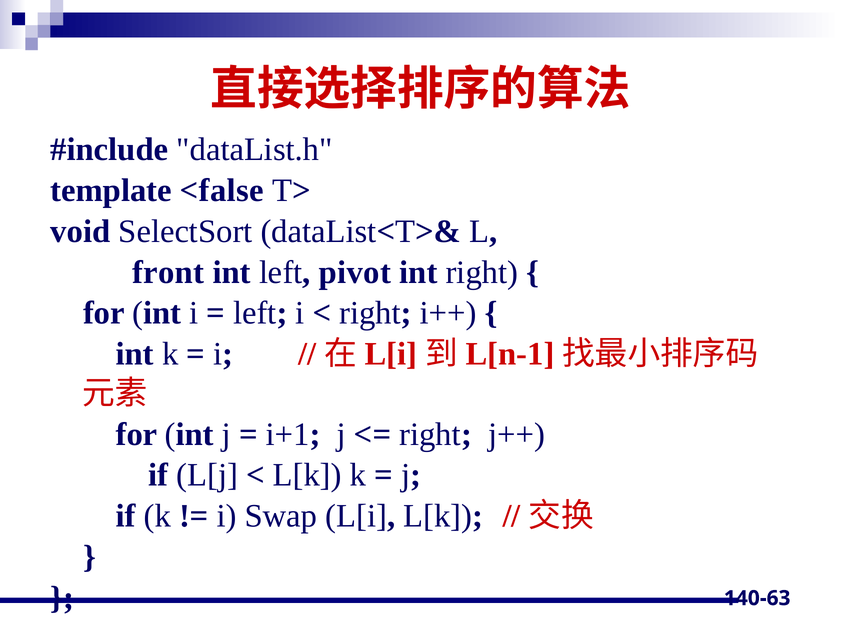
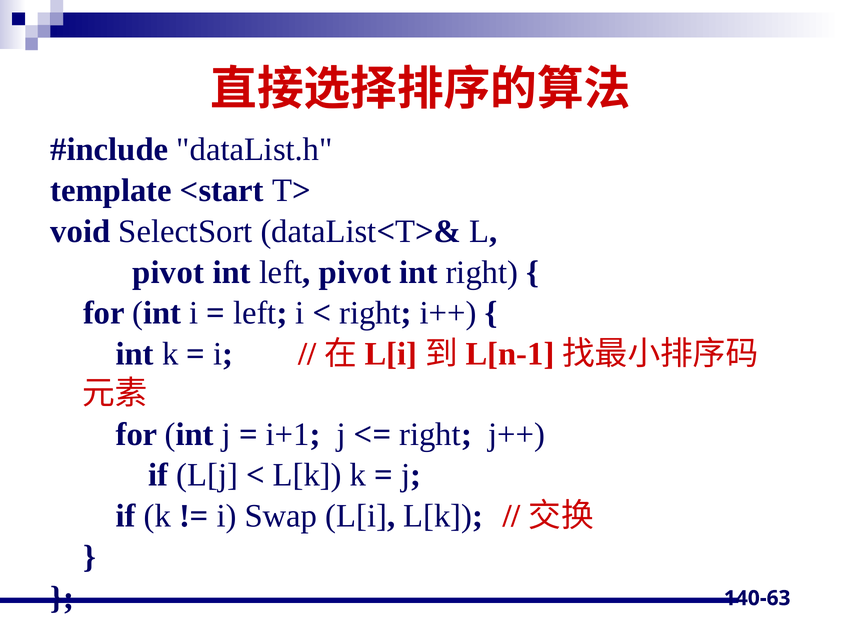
<false: <false -> <start (222, 190)
front: front -> pivot (168, 272)
